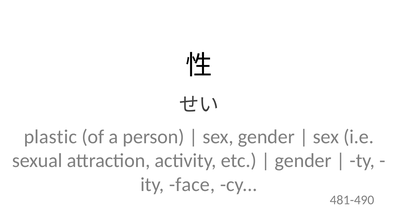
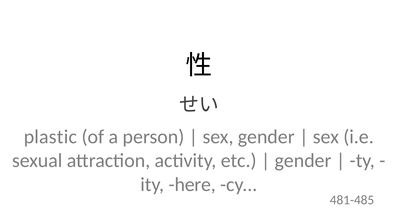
face: face -> here (192, 184)
481-490: 481-490 -> 481-485 (352, 200)
